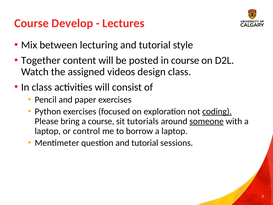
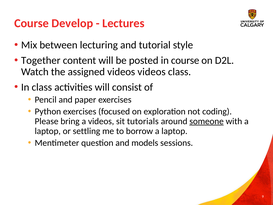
videos design: design -> videos (152, 72)
coding underline: present -> none (217, 111)
a course: course -> videos (101, 121)
control: control -> settling (87, 131)
question and tutorial: tutorial -> models (145, 143)
